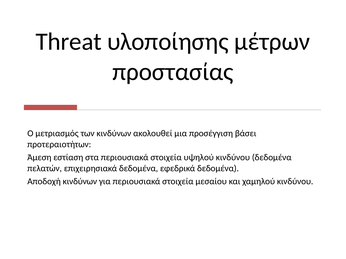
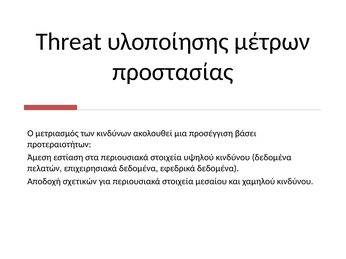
Αποδοχή κινδύνων: κινδύνων -> σχετικών (80, 182)
